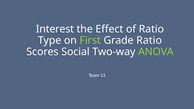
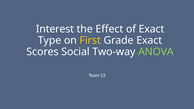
of Ratio: Ratio -> Exact (151, 29)
First colour: light green -> yellow (90, 40)
Grade Ratio: Ratio -> Exact (149, 40)
